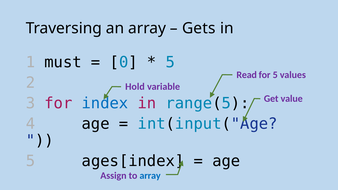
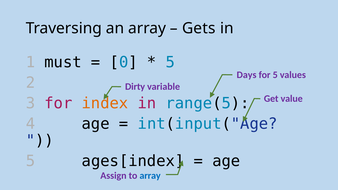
Read: Read -> Days (247, 75)
Hold: Hold -> Dirty (135, 87)
index colour: blue -> orange (105, 103)
